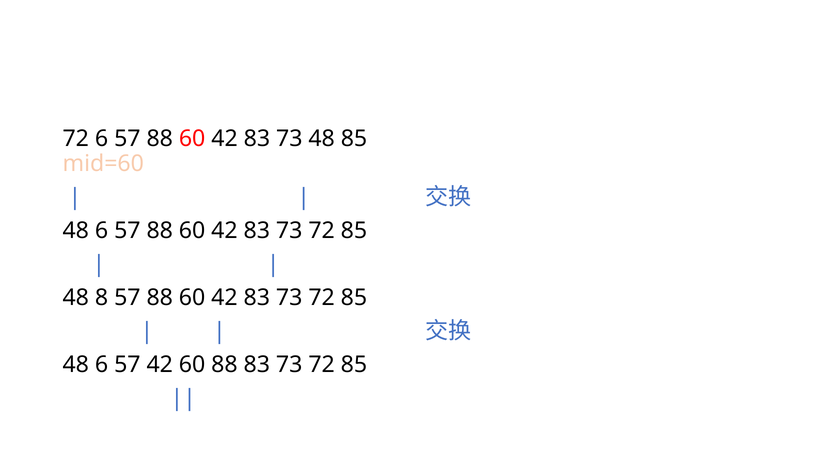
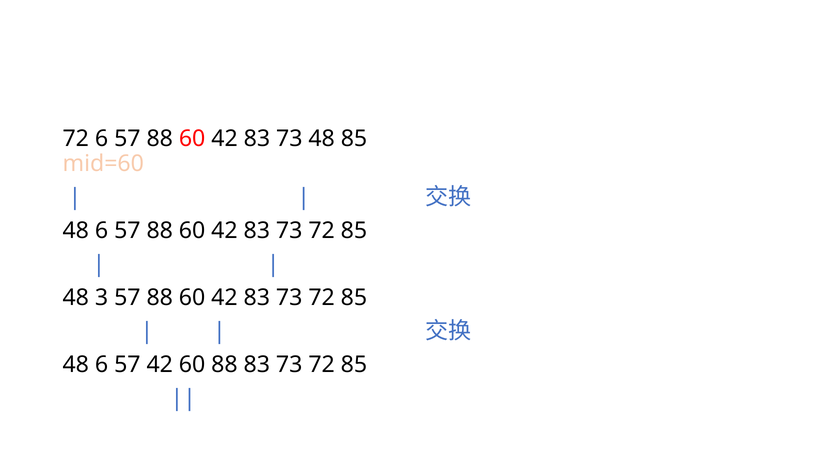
8: 8 -> 3 (102, 297)
